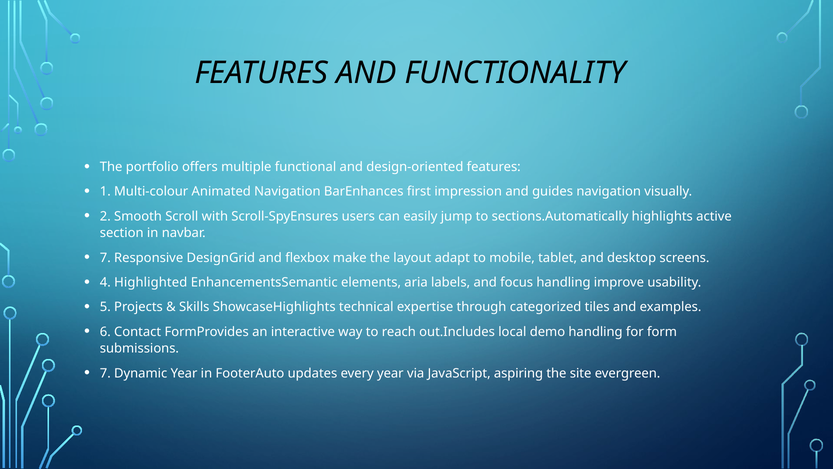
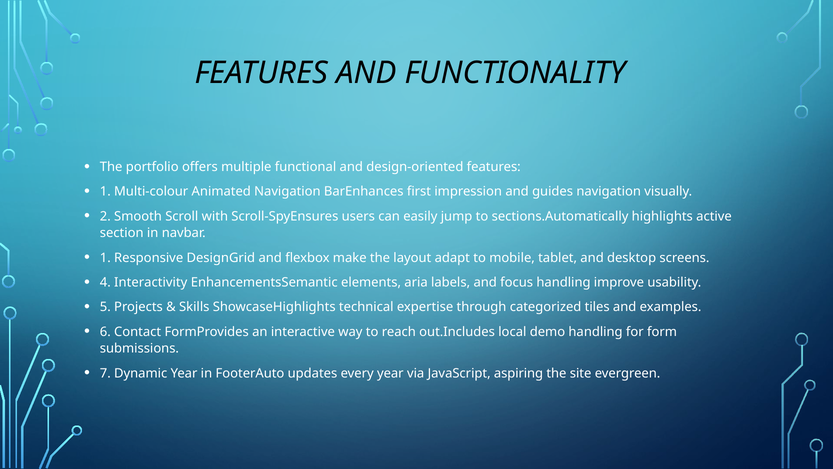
7: 7 -> 1 (105, 258)
Highlighted: Highlighted -> Interactivity (151, 282)
